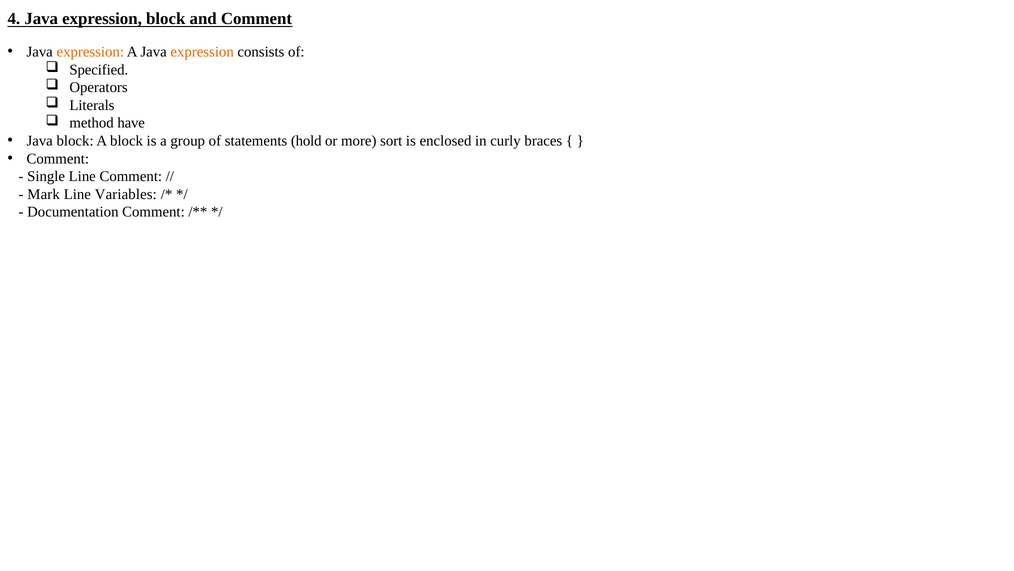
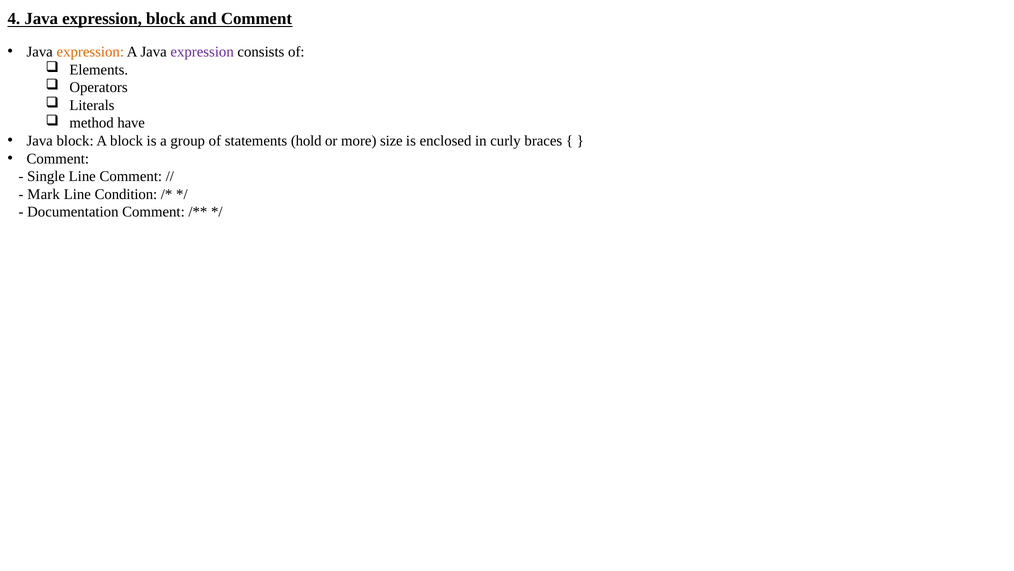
expression colour: orange -> purple (202, 52)
Specified: Specified -> Elements (99, 70)
sort: sort -> size (391, 141)
Variables: Variables -> Condition (126, 194)
